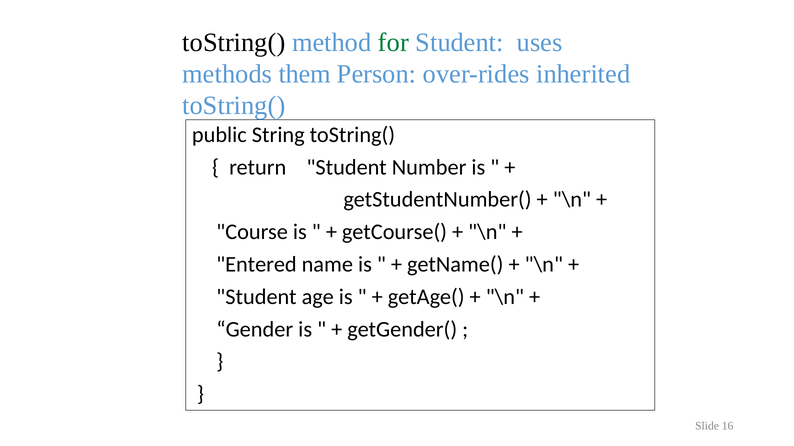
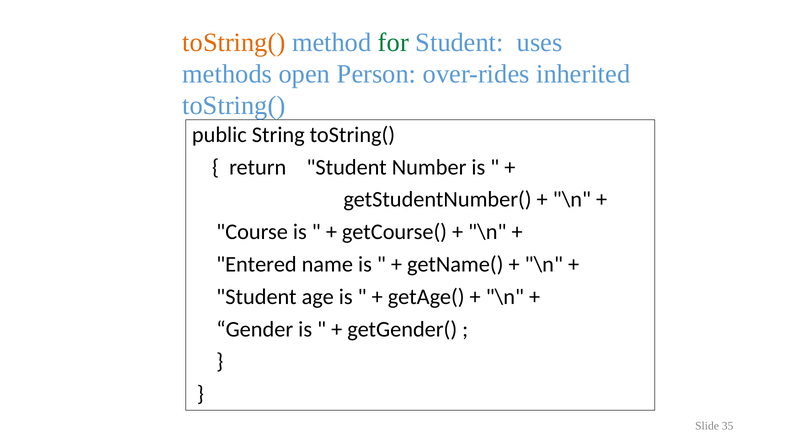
toString( colour: black -> orange (234, 42)
them: them -> open (304, 74)
16: 16 -> 35 (728, 427)
